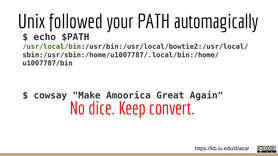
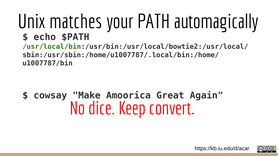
followed: followed -> matches (76, 22)
